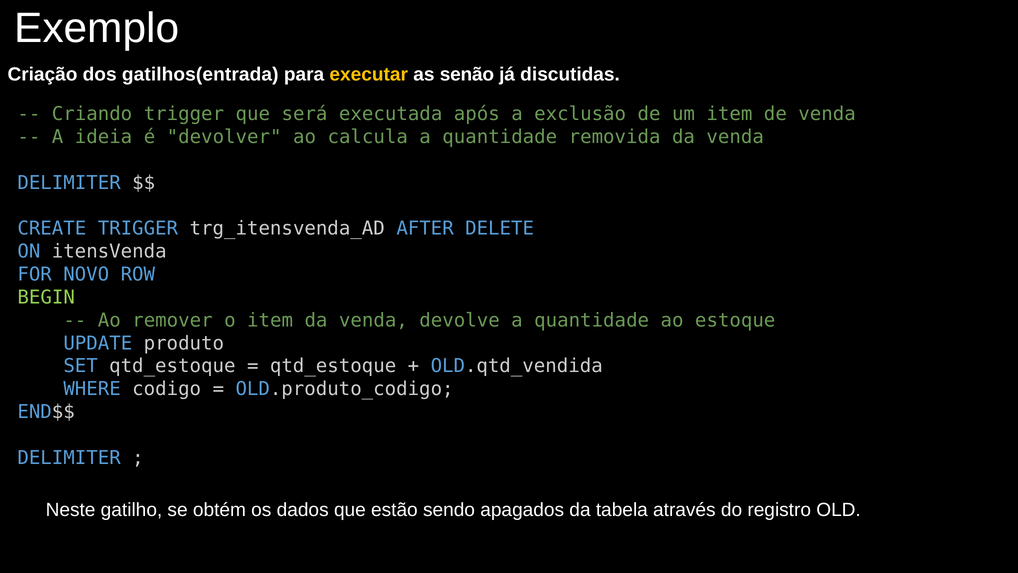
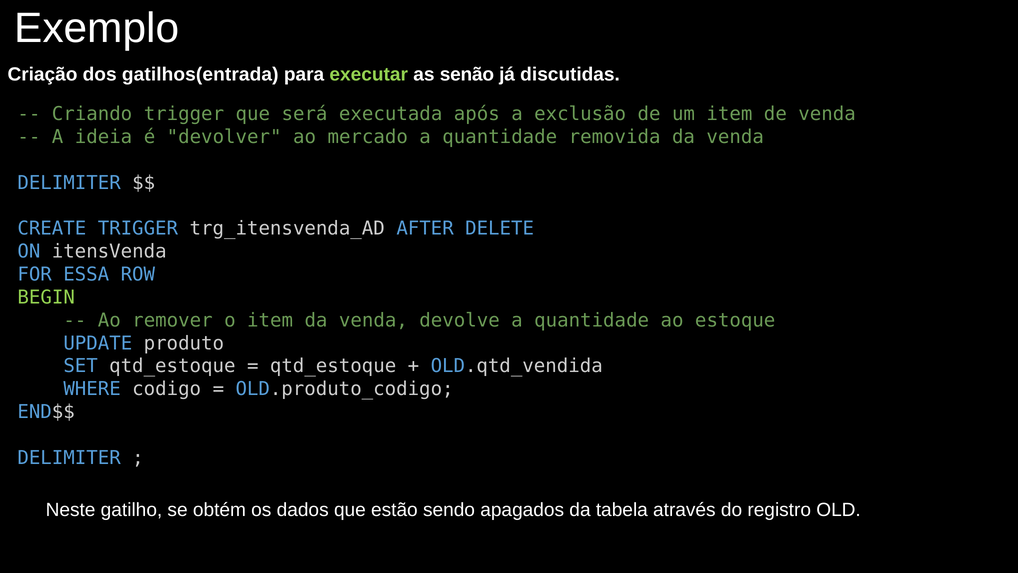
executar colour: yellow -> light green (369, 74)
calcula: calcula -> mercado (368, 137)
NOVO: NOVO -> ESSA (86, 274)
